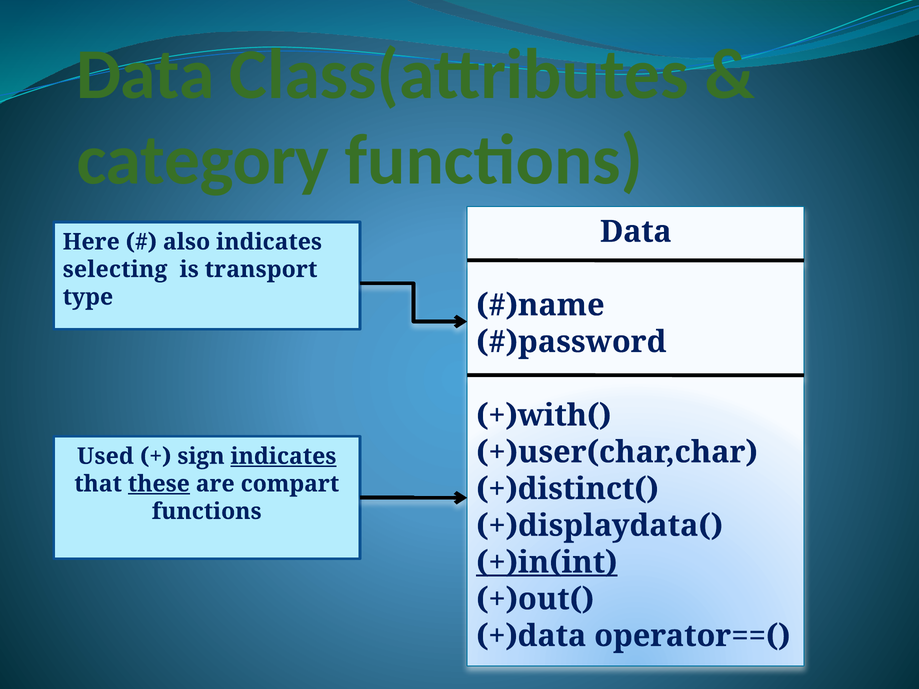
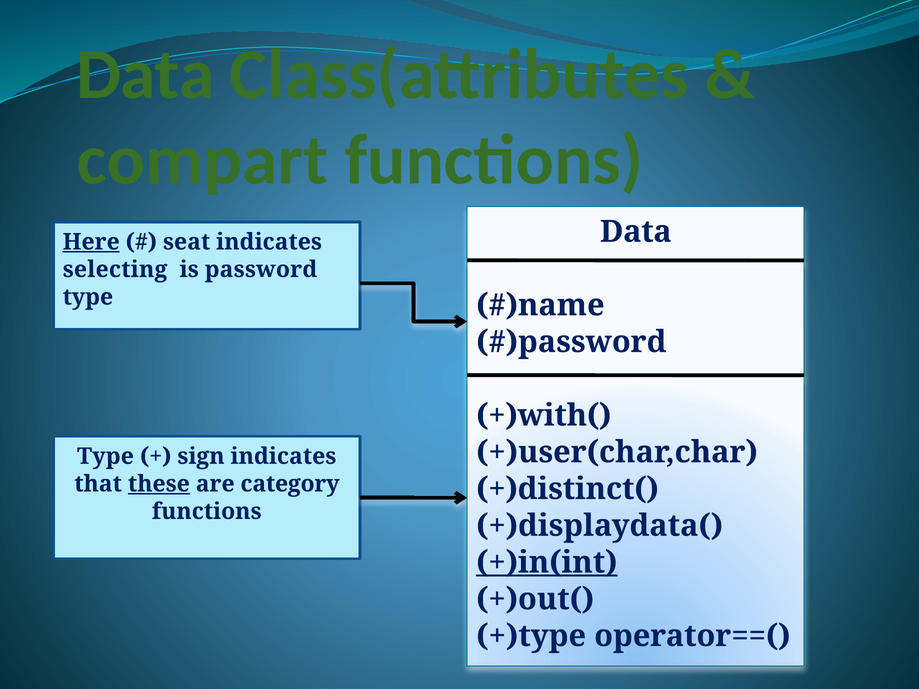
category: category -> compart (202, 160)
Here underline: none -> present (91, 242)
also: also -> seat (187, 242)
transport: transport -> password (261, 270)
Used: Used -> Type (105, 456)
indicates underline: present -> none (283, 456)
compart: compart -> category (290, 484)
+)data: +)data -> +)type (531, 636)
